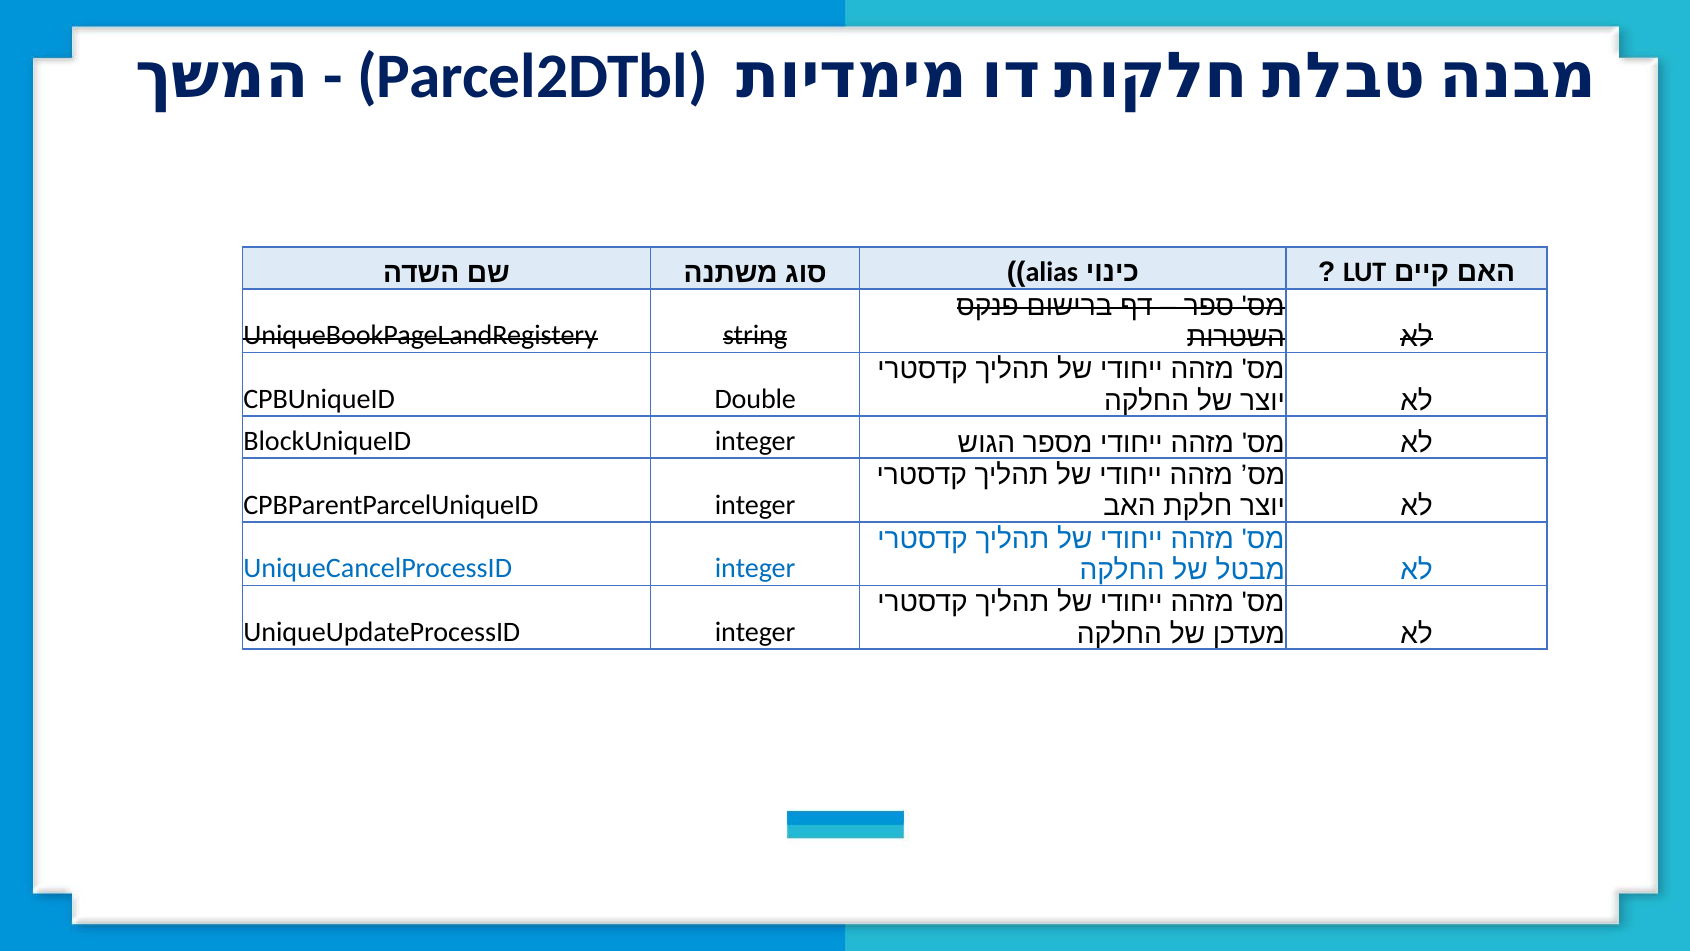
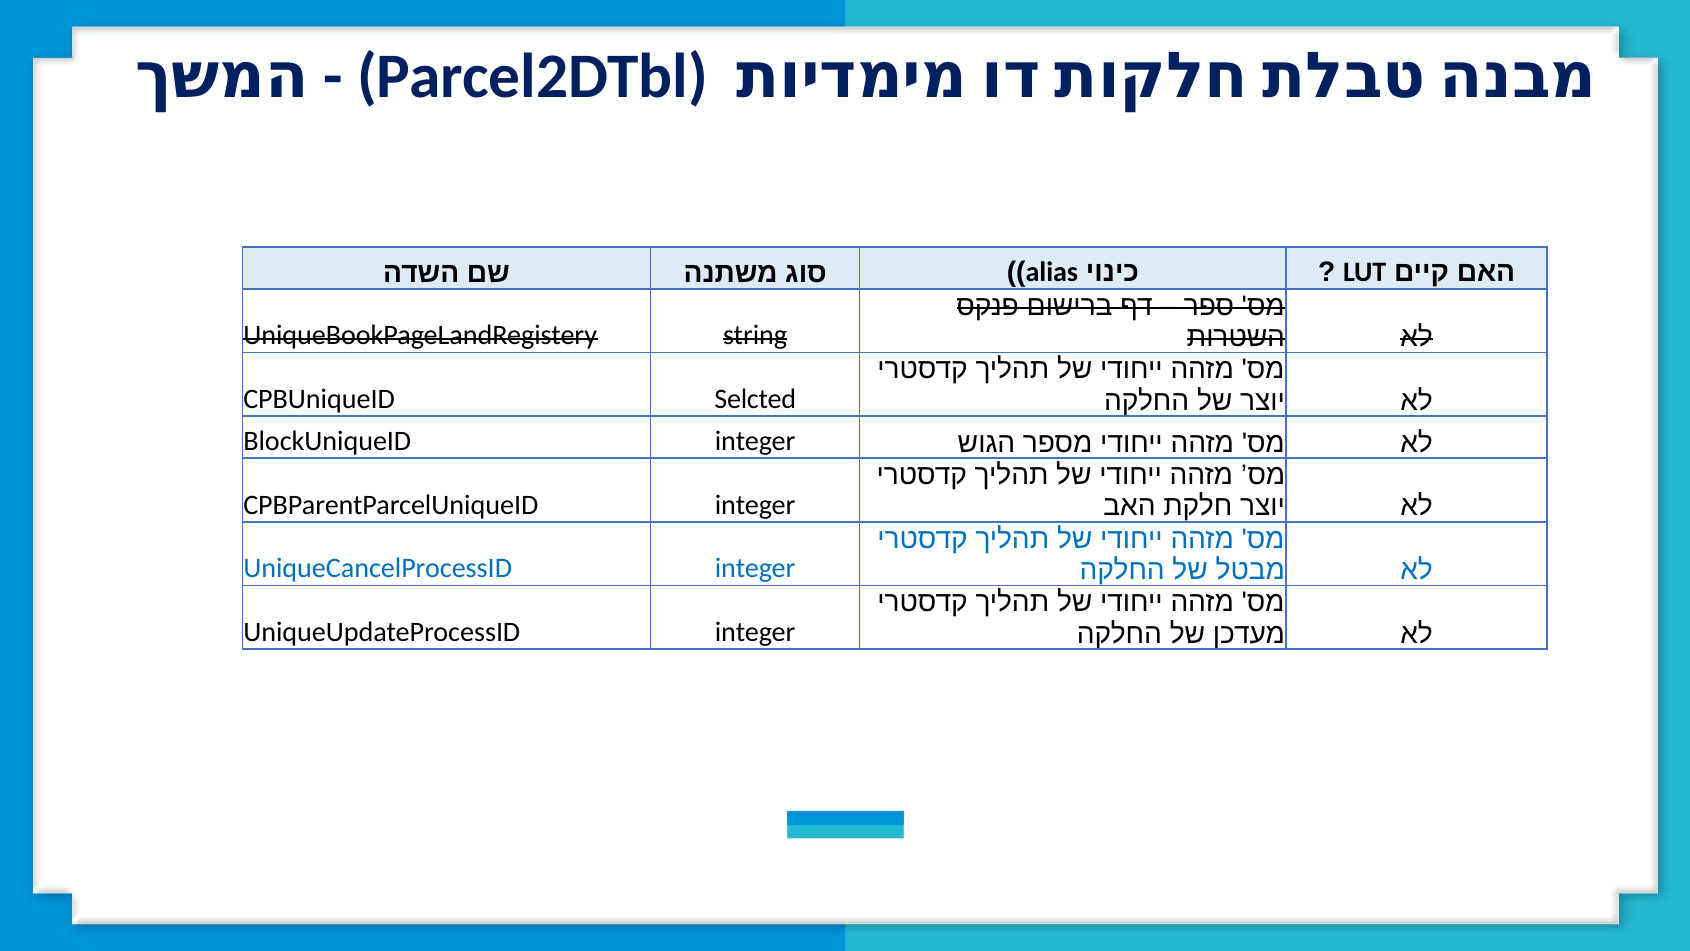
Double: Double -> Selcted (755, 399)
